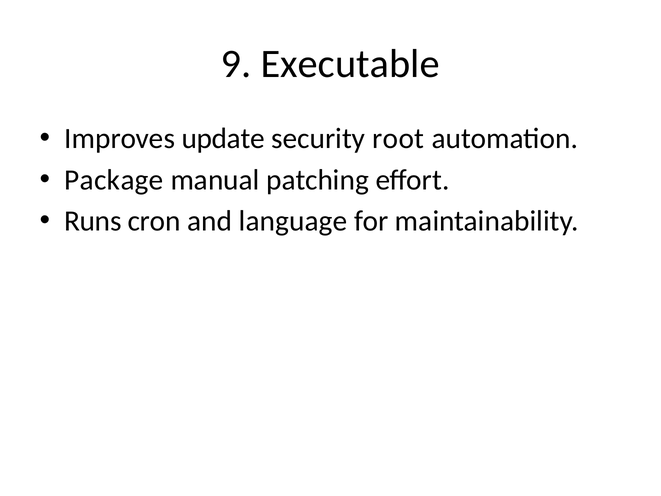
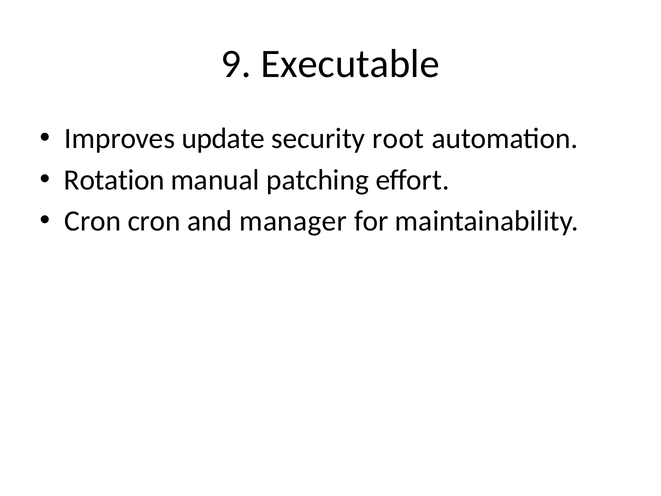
Package: Package -> Rotation (114, 180)
Runs: Runs -> Cron (93, 221)
language: language -> manager (293, 221)
